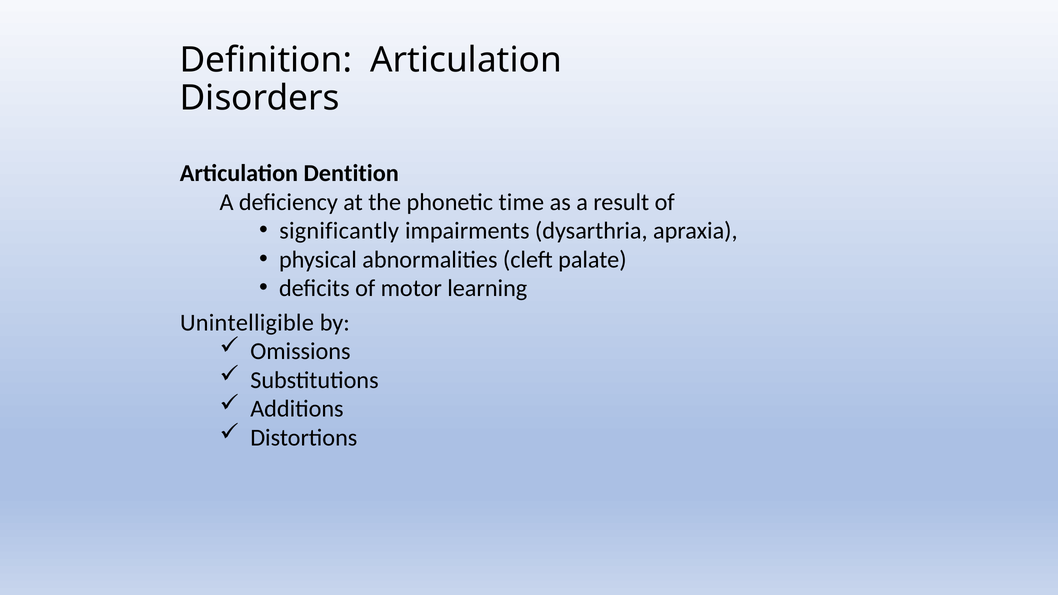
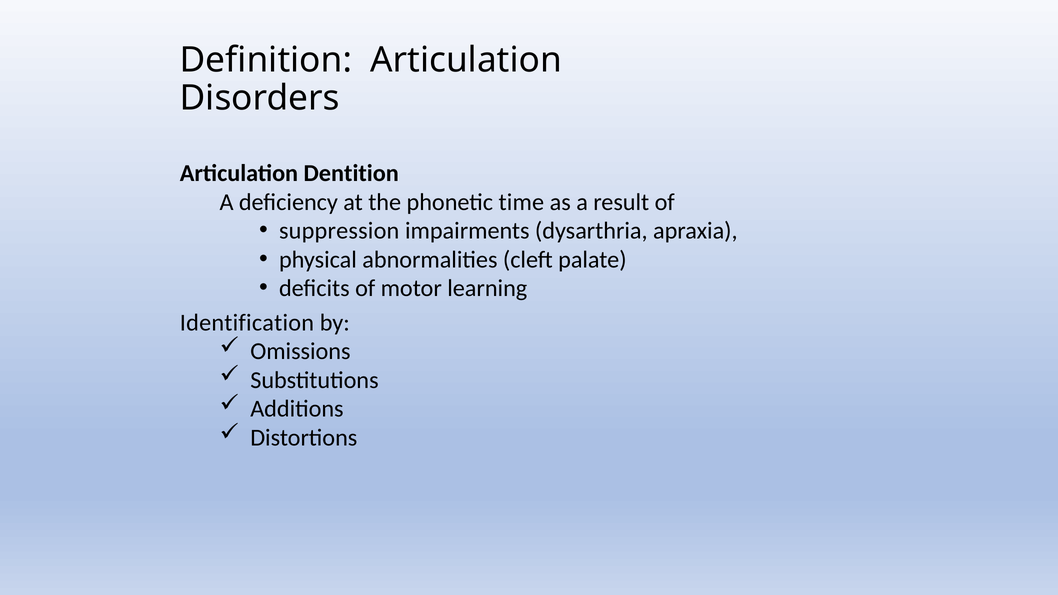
significantly: significantly -> suppression (339, 231)
Unintelligible: Unintelligible -> Identification (247, 323)
